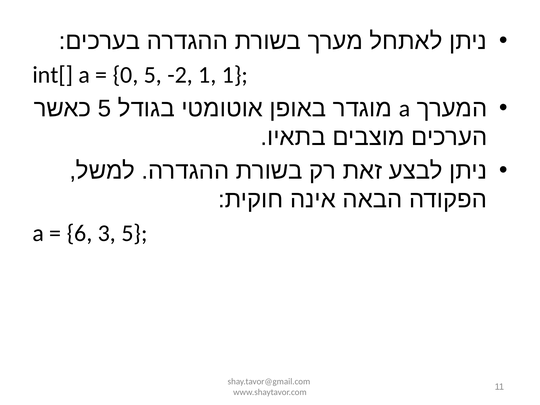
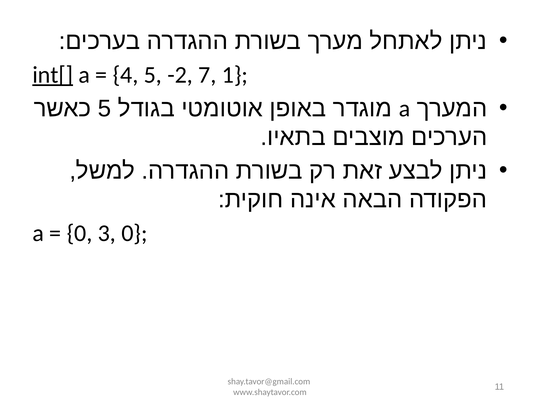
int[ underline: none -> present (53, 75)
0: 0 -> 4 (126, 75)
-2 1: 1 -> 7 (207, 75)
6: 6 -> 0 (80, 233)
3 5: 5 -> 0 (134, 233)
